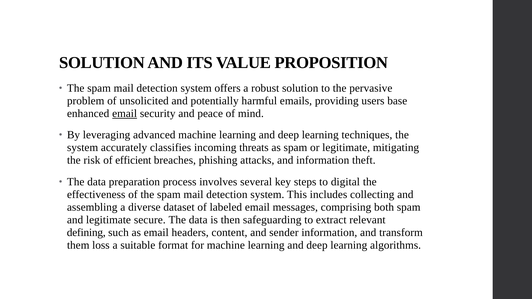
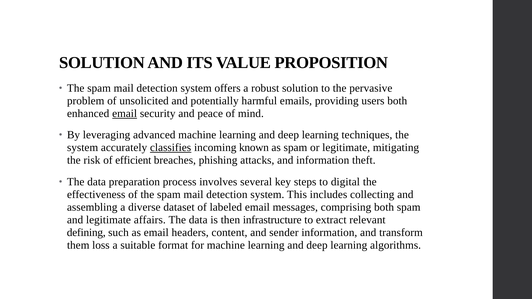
users base: base -> both (397, 101)
classifies underline: none -> present (171, 148)
threats: threats -> known (254, 148)
secure: secure -> affairs (150, 220)
safeguarding: safeguarding -> infrastructure (272, 220)
